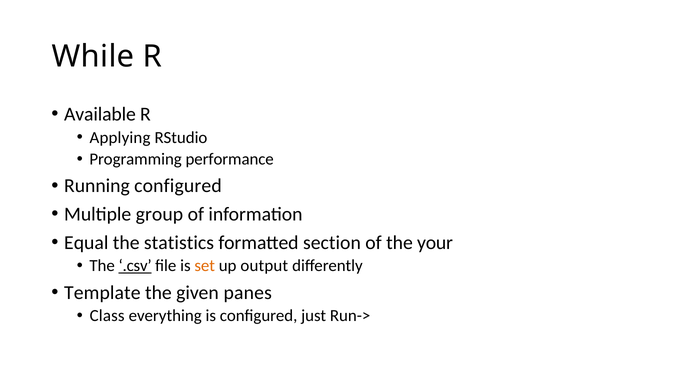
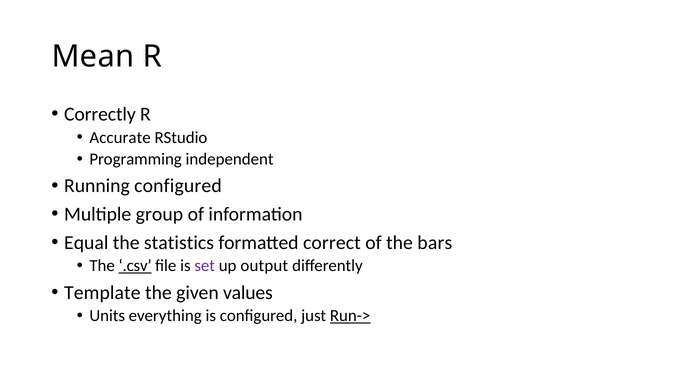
While: While -> Mean (93, 57)
Available: Available -> Correctly (100, 114)
Applying: Applying -> Accurate (120, 137)
performance: performance -> independent (230, 159)
section: section -> correct (332, 242)
your: your -> bars (435, 242)
set colour: orange -> purple (205, 266)
panes: panes -> values (248, 292)
Class: Class -> Units (107, 316)
Run-> underline: none -> present (350, 316)
